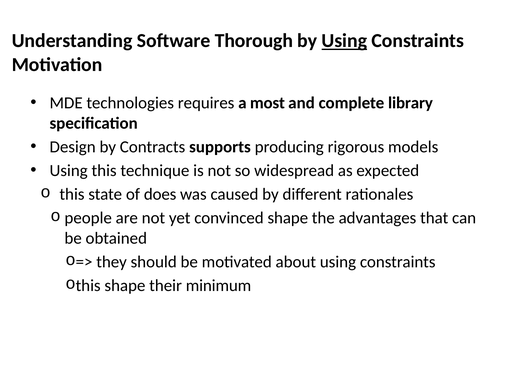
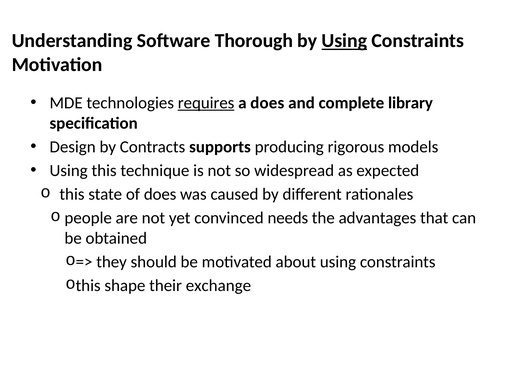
requires underline: none -> present (206, 103)
a most: most -> does (267, 103)
convinced shape: shape -> needs (288, 218)
minimum: minimum -> exchange (218, 286)
